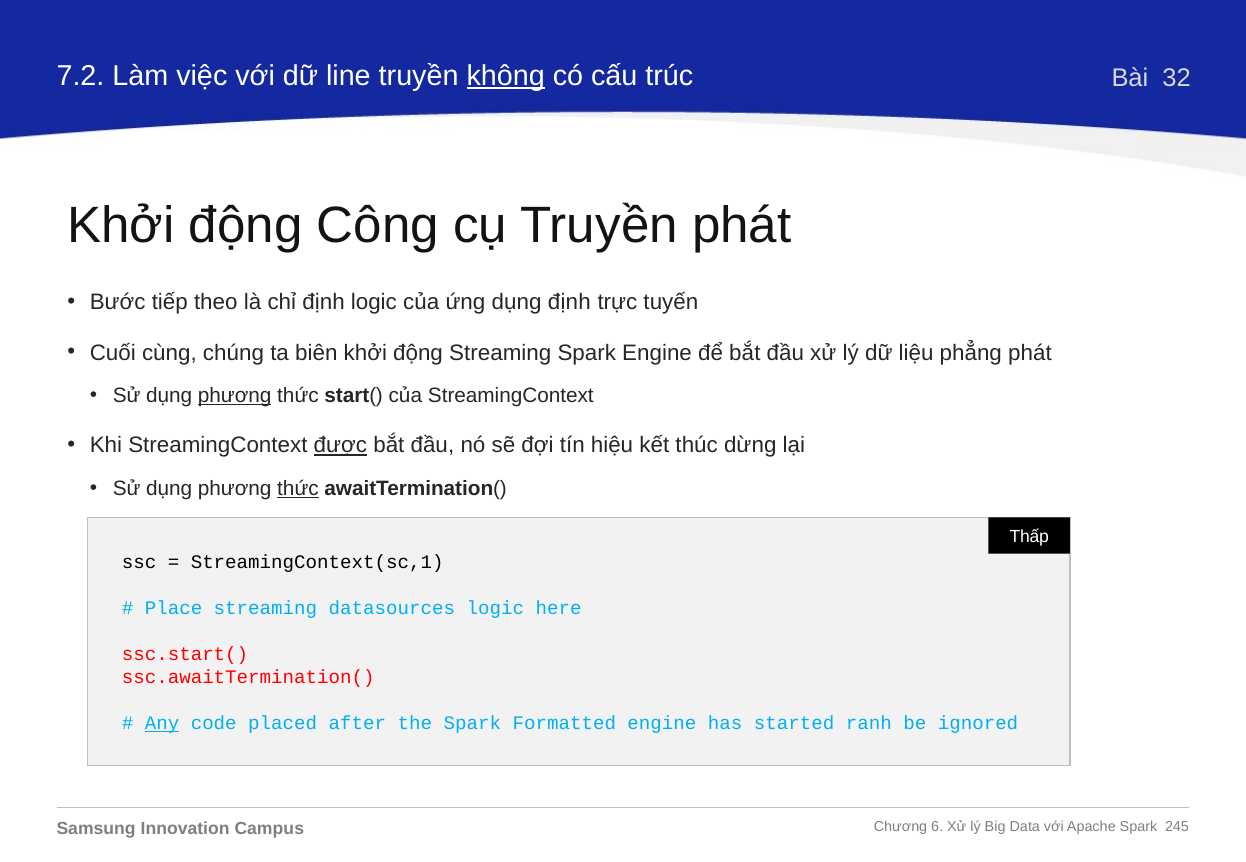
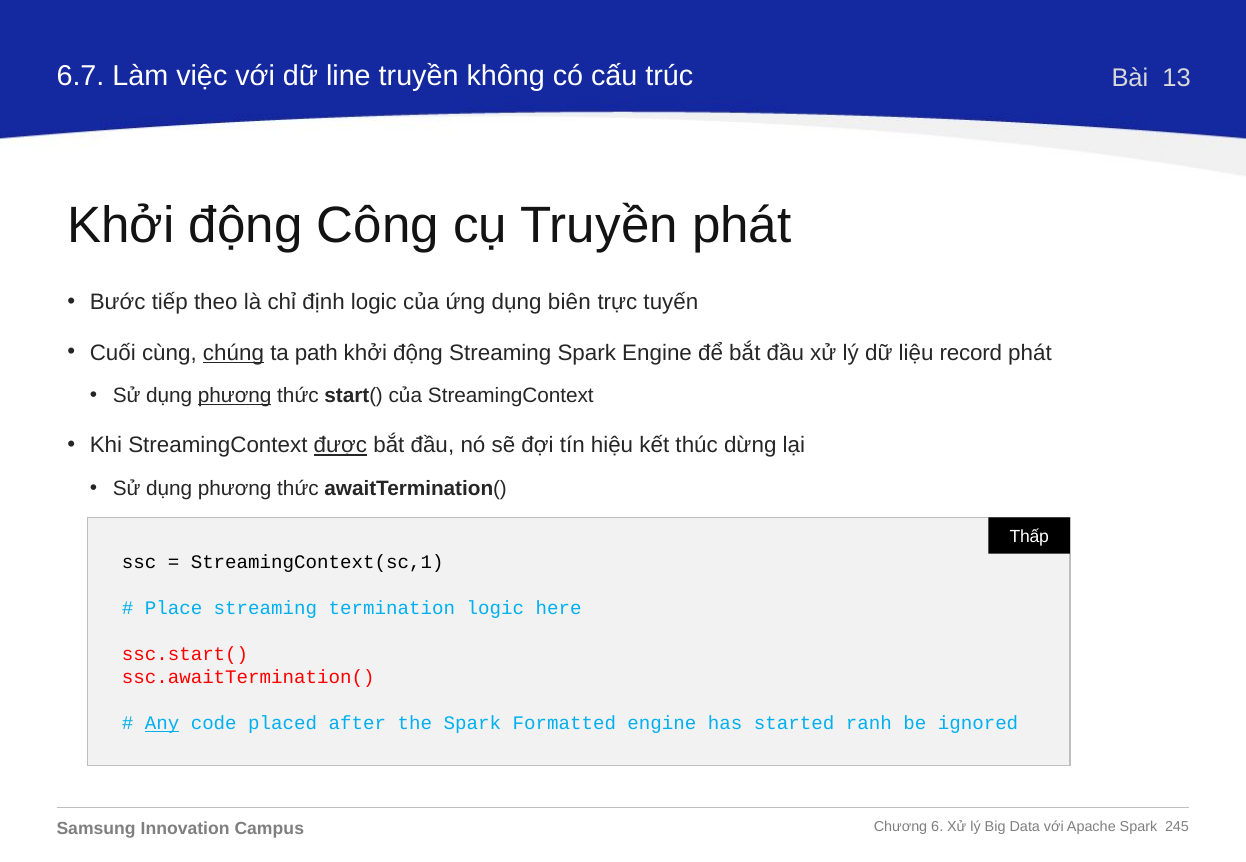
7.2: 7.2 -> 6.7 (80, 76)
không underline: present -> none (506, 76)
32: 32 -> 13 (1177, 78)
dụng định: định -> biên (569, 303)
chúng underline: none -> present (233, 353)
biên: biên -> path (316, 353)
phẳng: phẳng -> record (971, 353)
thức underline: present -> none (298, 489)
datasources: datasources -> termination (392, 609)
